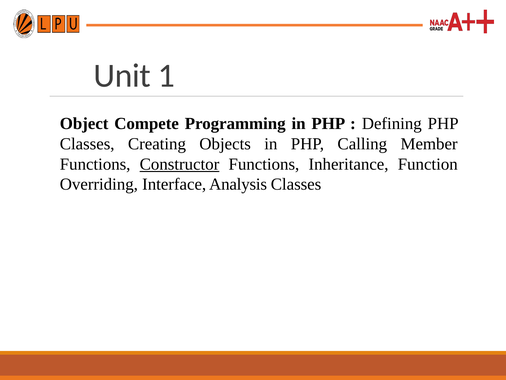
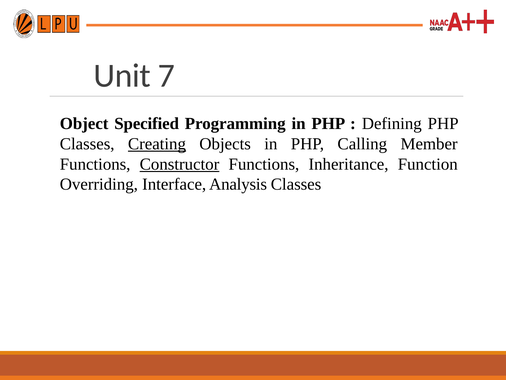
1: 1 -> 7 (166, 76)
Compete: Compete -> Specified (147, 123)
Creating underline: none -> present (157, 144)
